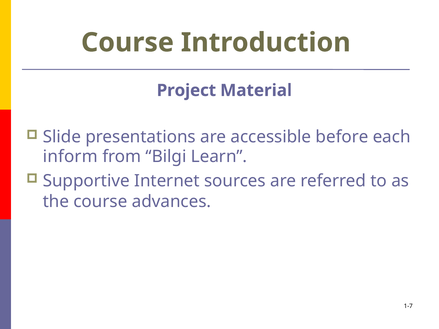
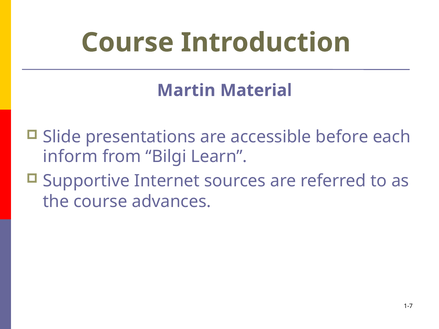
Project: Project -> Martin (186, 90)
